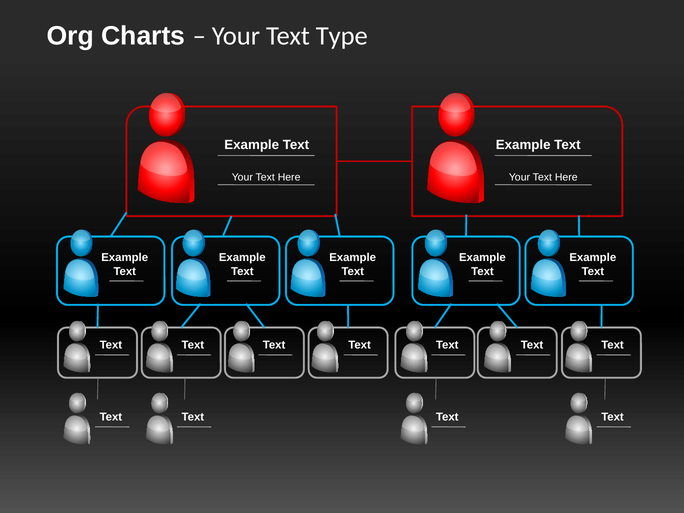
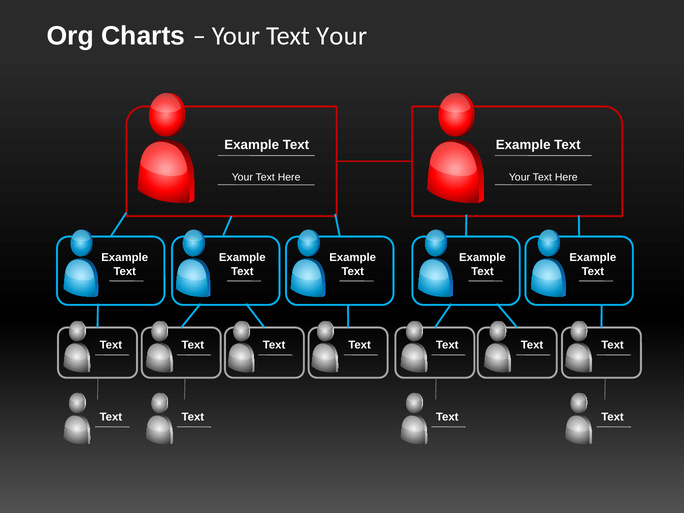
Your Text Type: Type -> Your (342, 36)
